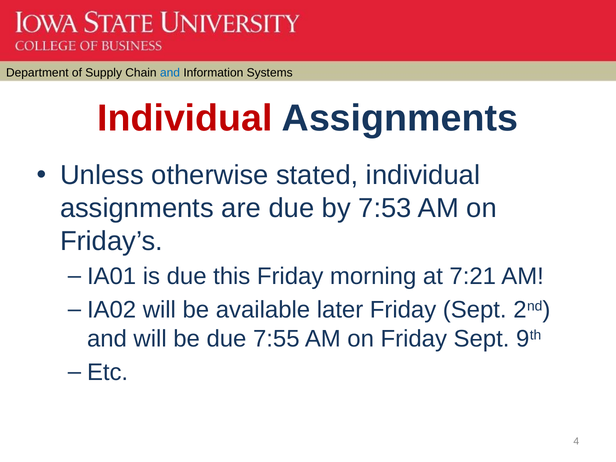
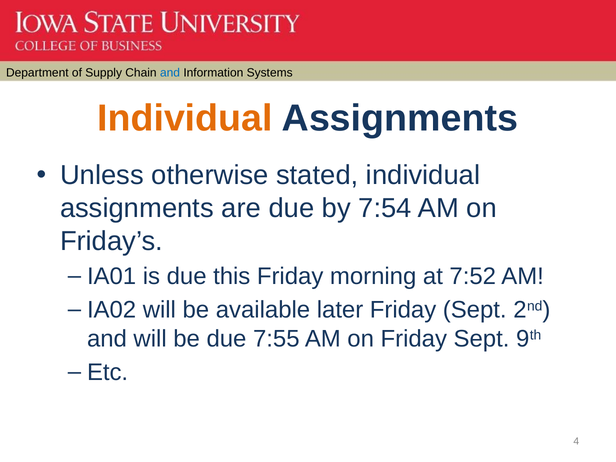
Individual colour: red -> orange (185, 118)
7:53: 7:53 -> 7:54 (385, 208)
7:21: 7:21 -> 7:52 (473, 277)
